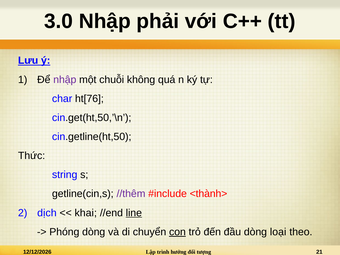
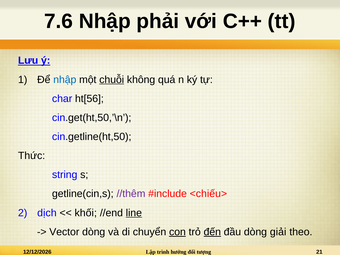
3.0: 3.0 -> 7.6 (59, 21)
nhập colour: purple -> blue (65, 80)
chuỗi underline: none -> present (112, 80)
ht[76: ht[76 -> ht[56 (89, 99)
<thành>: <thành> -> <chiếu> (208, 194)
khai: khai -> khối (86, 213)
Phóng: Phóng -> Vector (64, 232)
đến underline: none -> present (212, 232)
loại: loại -> giải (278, 232)
